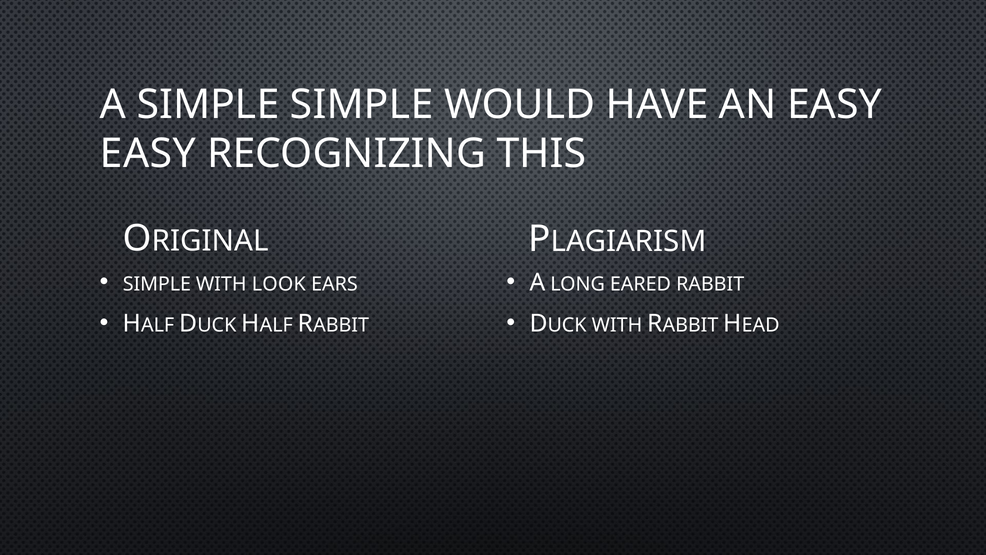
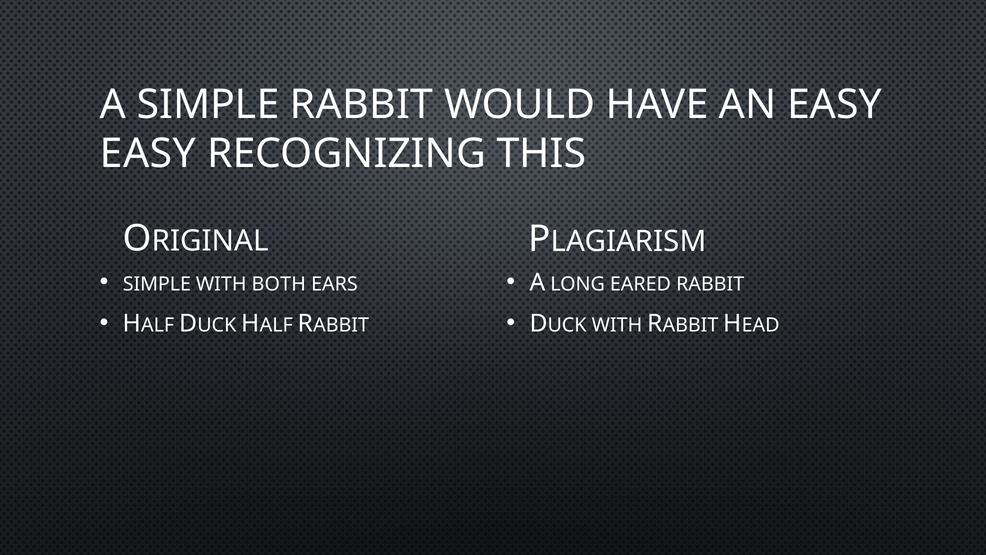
SIMPLE SIMPLE: SIMPLE -> RABBIT (362, 105)
LOOK: LOOK -> BOTH (279, 284)
